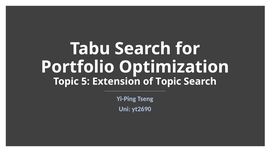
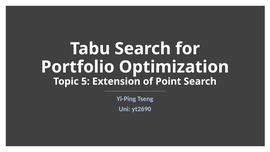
of Topic: Topic -> Point (168, 81)
